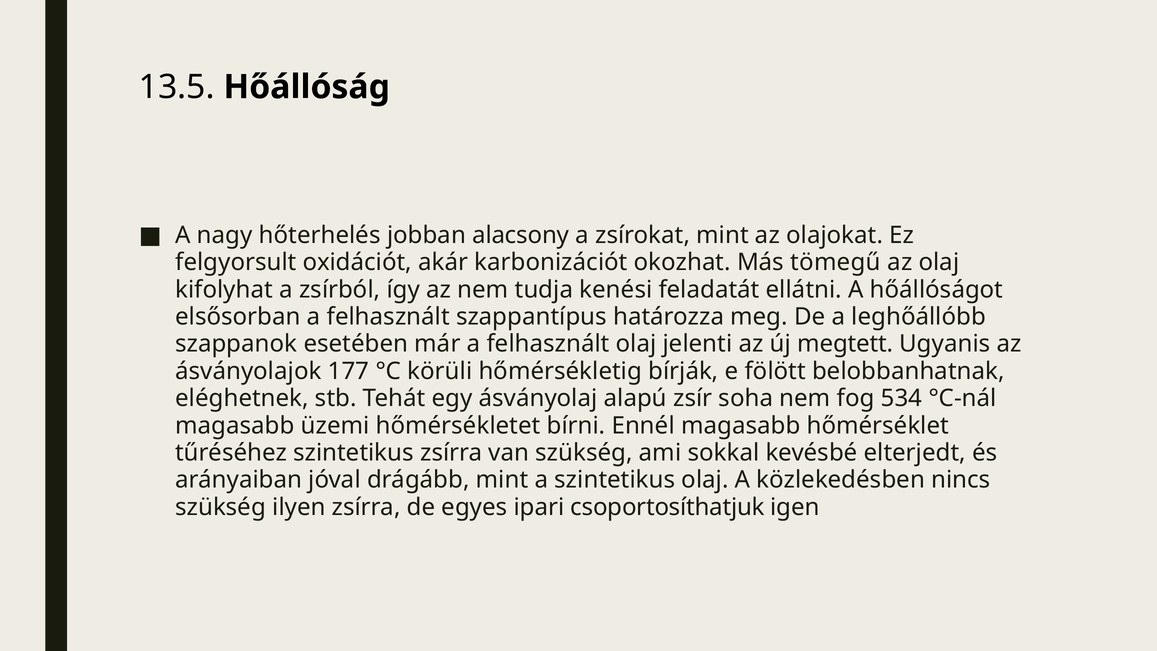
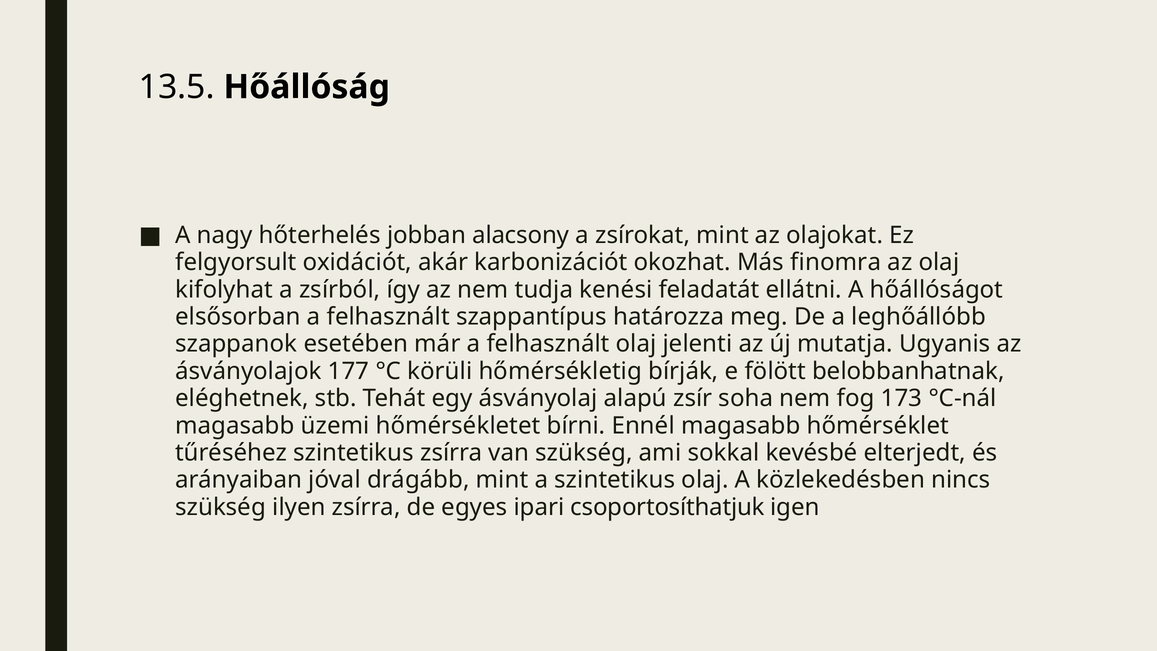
tömegű: tömegű -> finomra (836, 262)
megtett: megtett -> mutatja (845, 344)
534: 534 -> 173 (902, 398)
